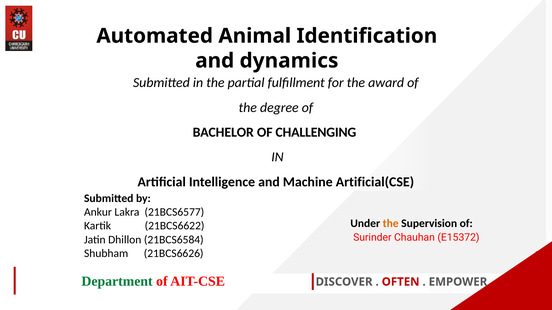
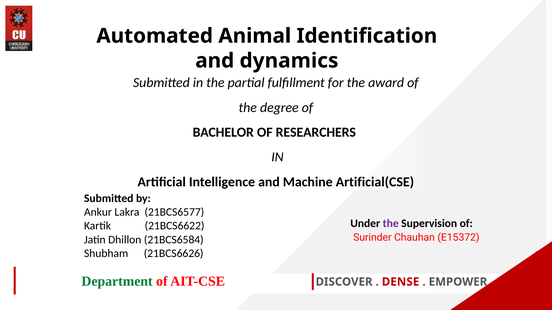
CHALLENGING: CHALLENGING -> RESEARCHERS (316, 133)
the colour: orange -> purple (391, 224)
OFTEN: OFTEN -> DENSE (401, 282)
